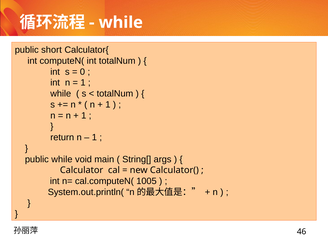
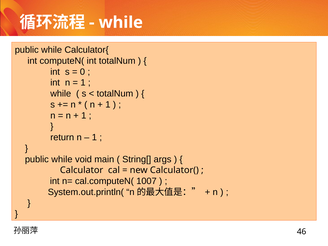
short: short -> while (52, 50)
1005: 1005 -> 1007 (146, 181)
